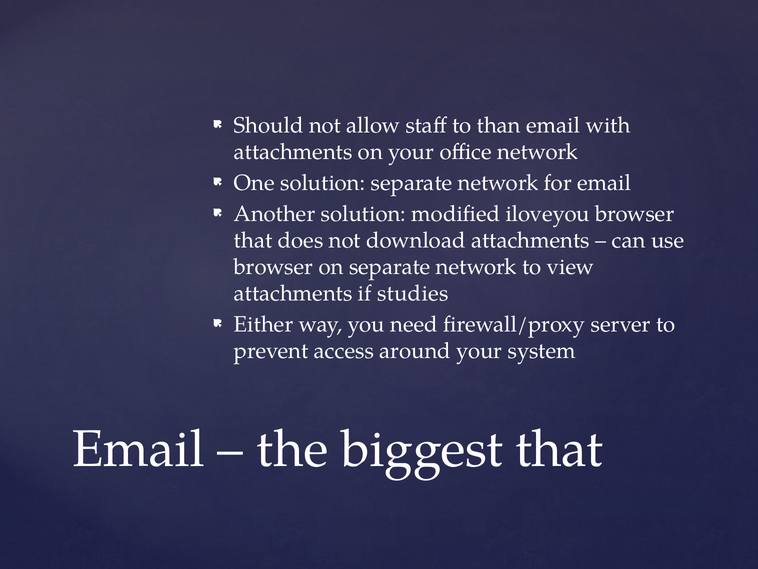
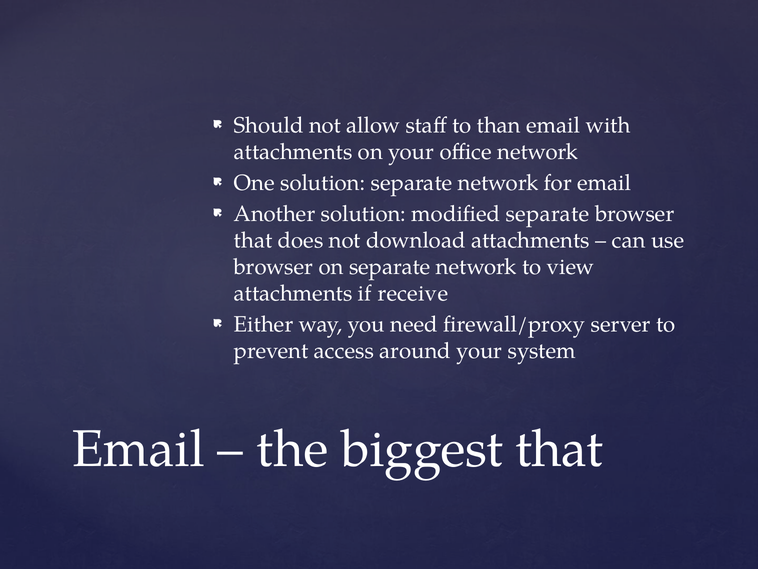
modified iloveyou: iloveyou -> separate (548, 214)
studies: studies -> receive (413, 293)
